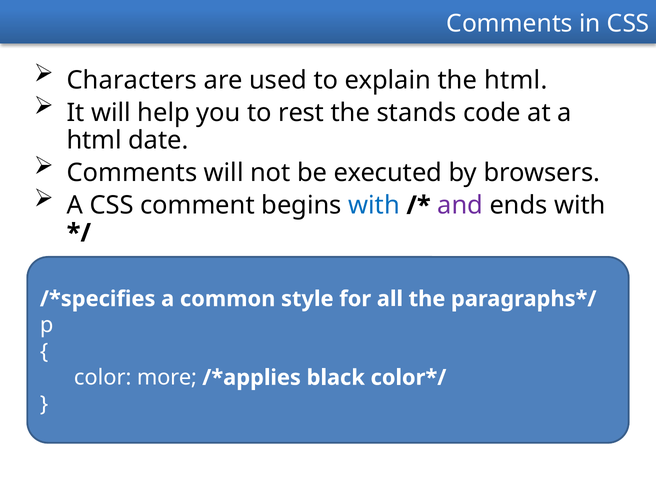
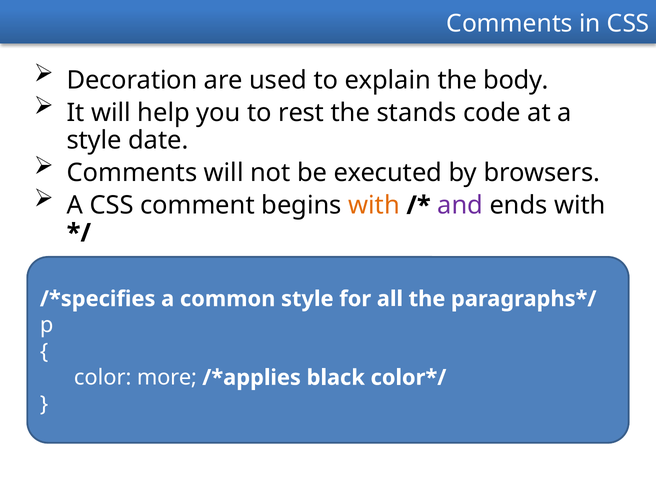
Characters: Characters -> Decoration (132, 80)
the html: html -> body (516, 80)
html: html -> style (94, 140)
with colour: blue -> orange (374, 205)
